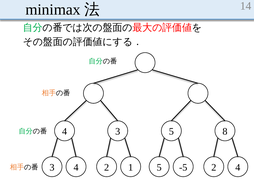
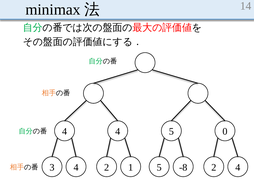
3: 3 -> 4 (118, 131)
8: 8 -> 0 (225, 131)
-5: -5 -> -8 (183, 167)
